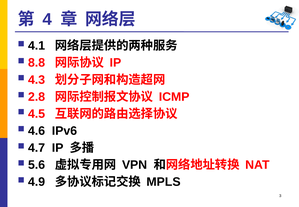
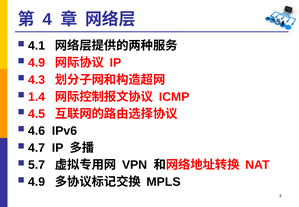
8.8: 8.8 -> 4.9 (37, 63)
2.8: 2.8 -> 1.4 (37, 97)
5.6: 5.6 -> 5.7 (37, 165)
